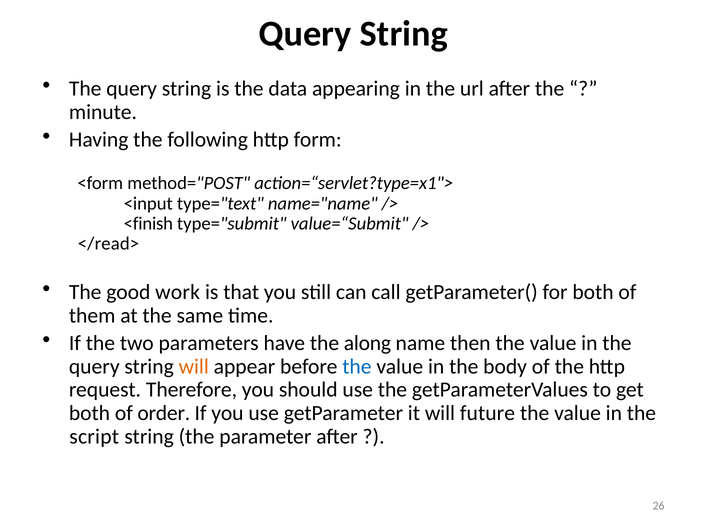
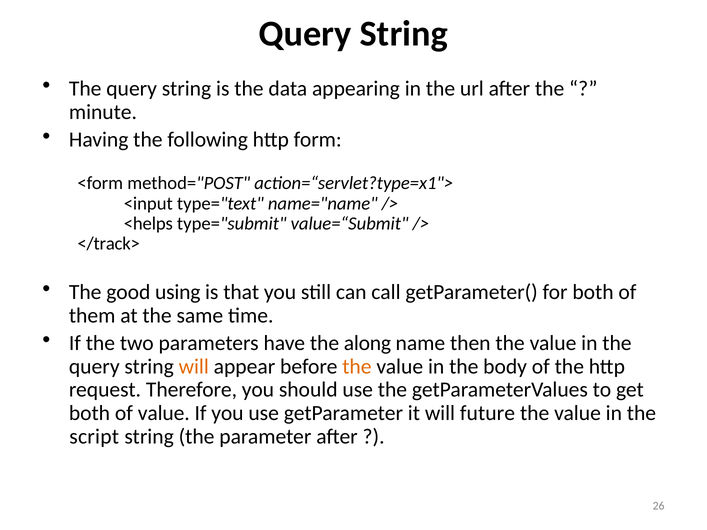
<finish: <finish -> <helps (148, 224)
</read>: </read> -> </track> (109, 244)
work: work -> using (178, 293)
the colour: blue -> orange (357, 367)
of order: order -> value (164, 413)
